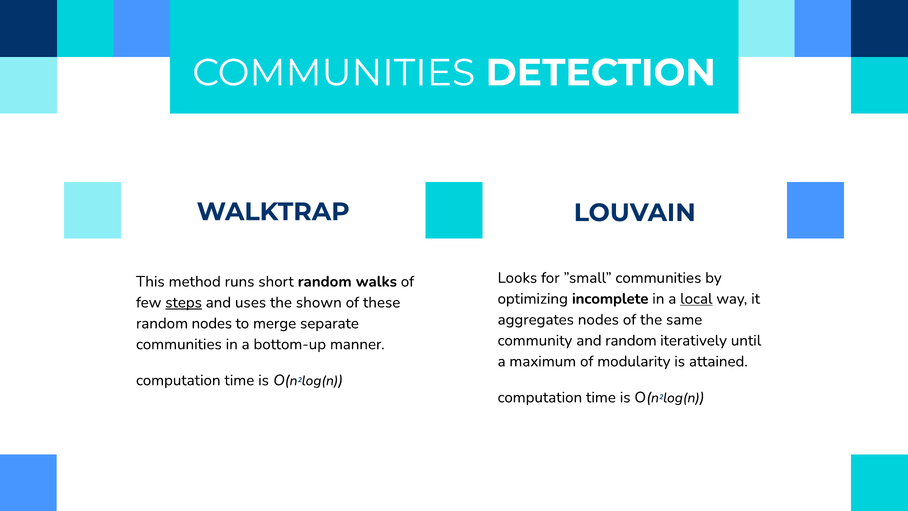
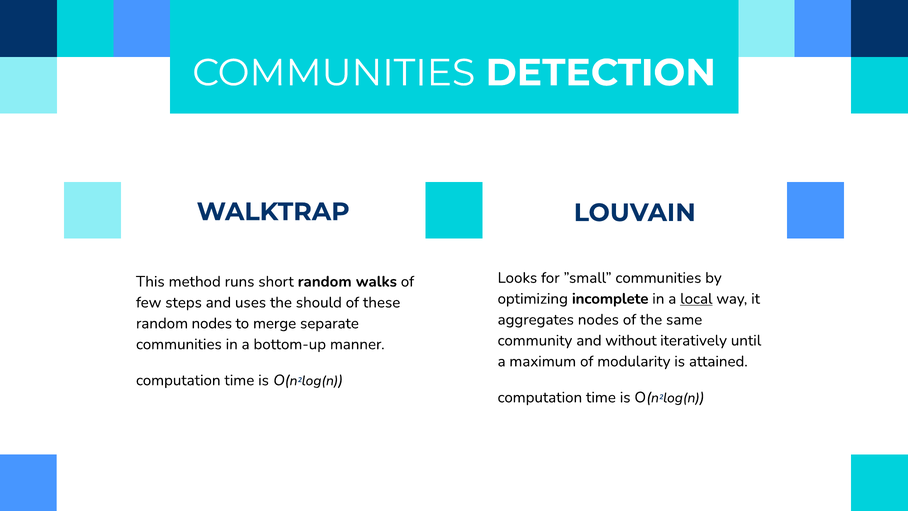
steps underline: present -> none (184, 302)
shown: shown -> should (319, 302)
and random: random -> without (631, 340)
